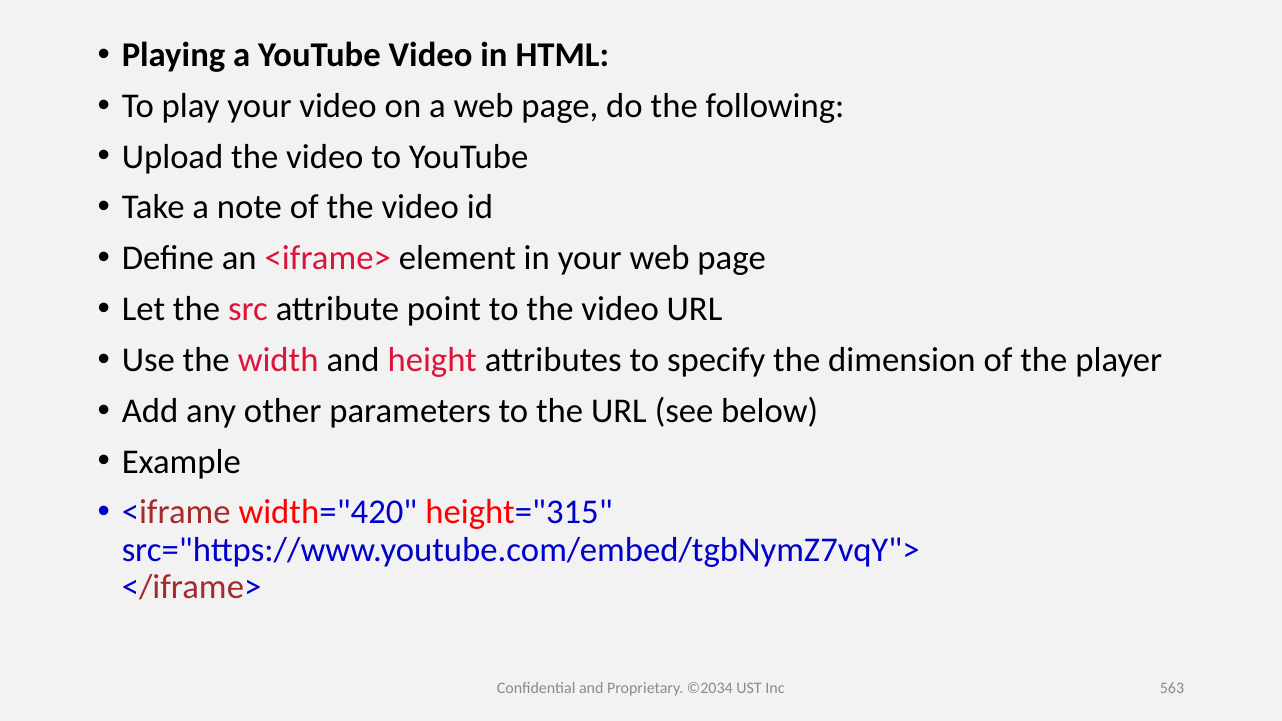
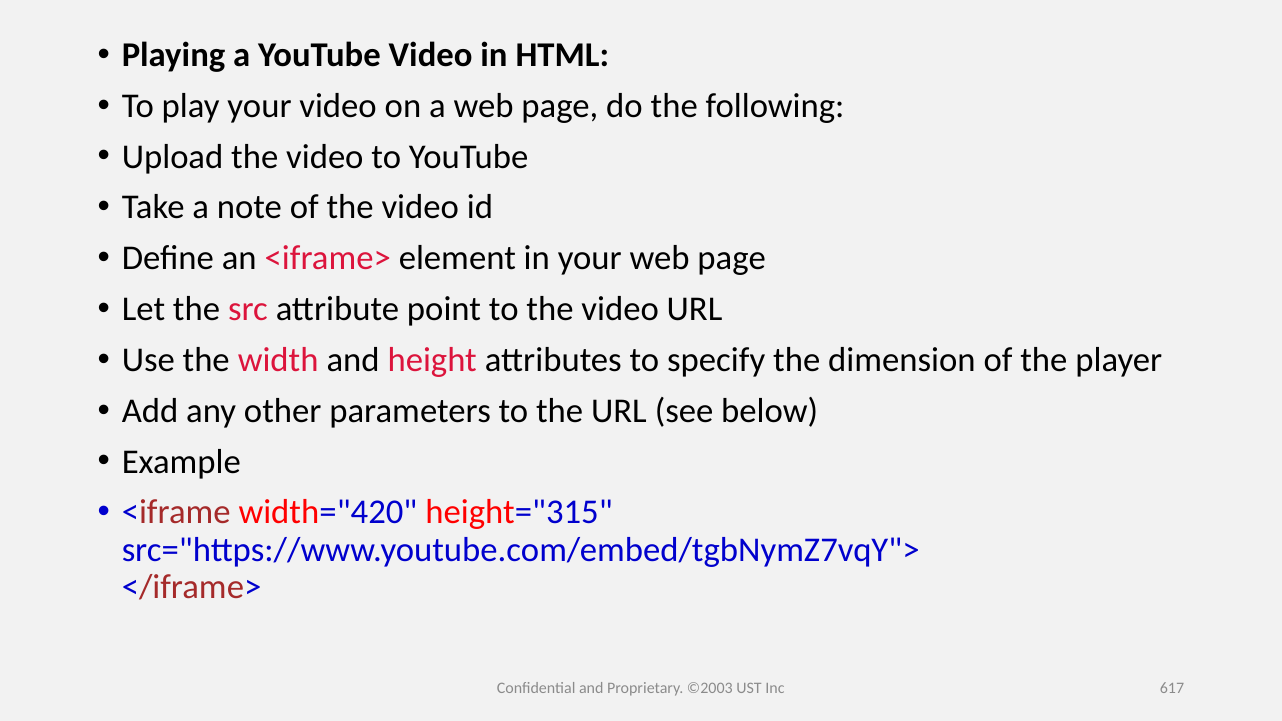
©2034: ©2034 -> ©2003 (710, 689)
563: 563 -> 617 (1172, 689)
